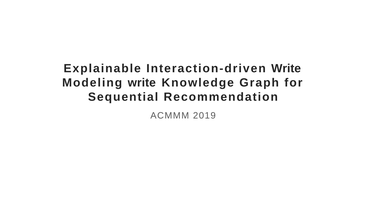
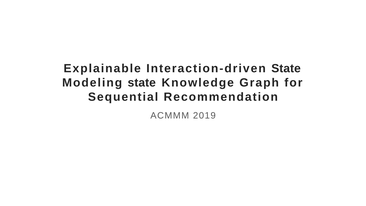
Interaction-driven Write: Write -> State (286, 68)
Modeling write: write -> state (142, 83)
